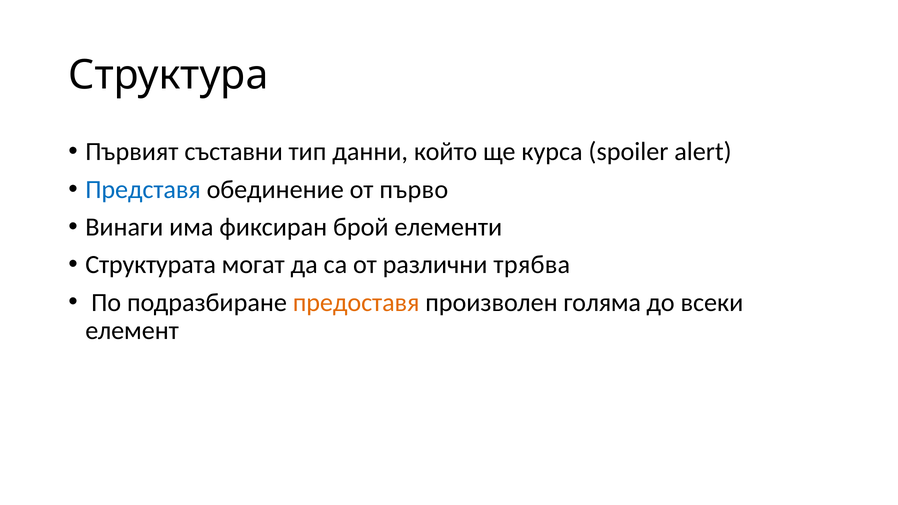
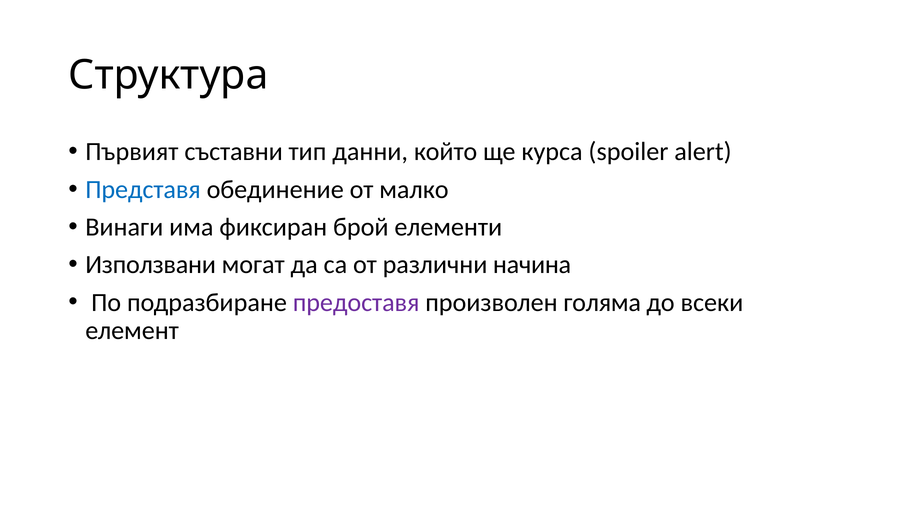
първо: първо -> малко (414, 189)
Структурата: Структурата -> Използвани (151, 265)
трябва: трябва -> начина (532, 265)
предоставя colour: orange -> purple (356, 302)
